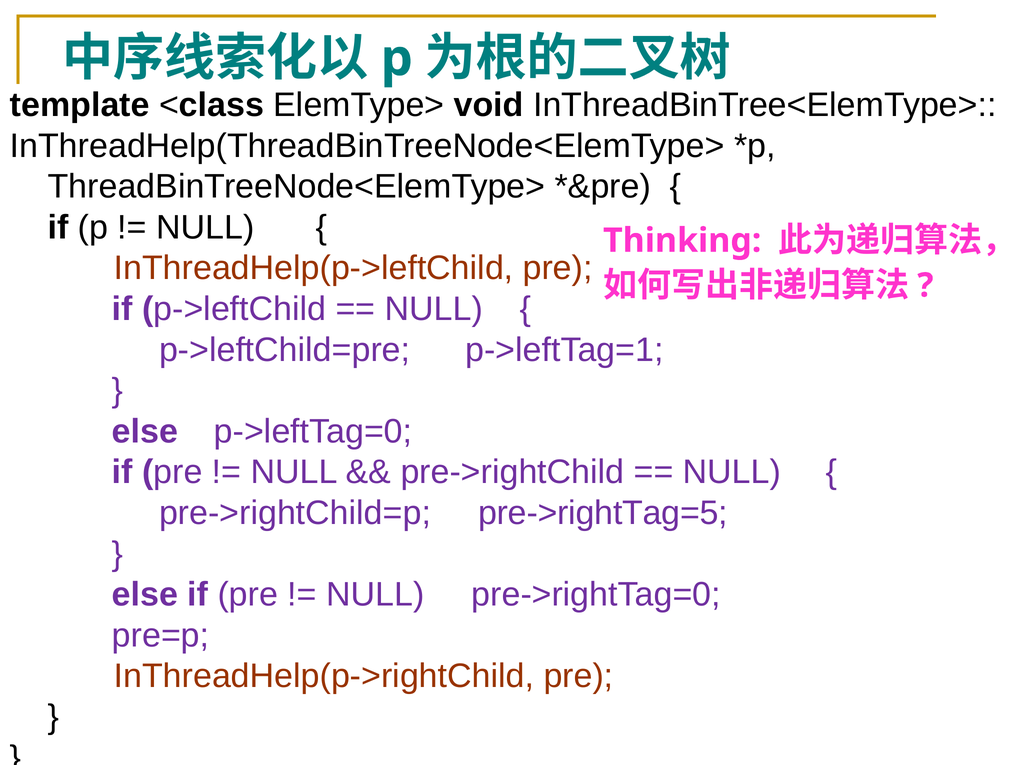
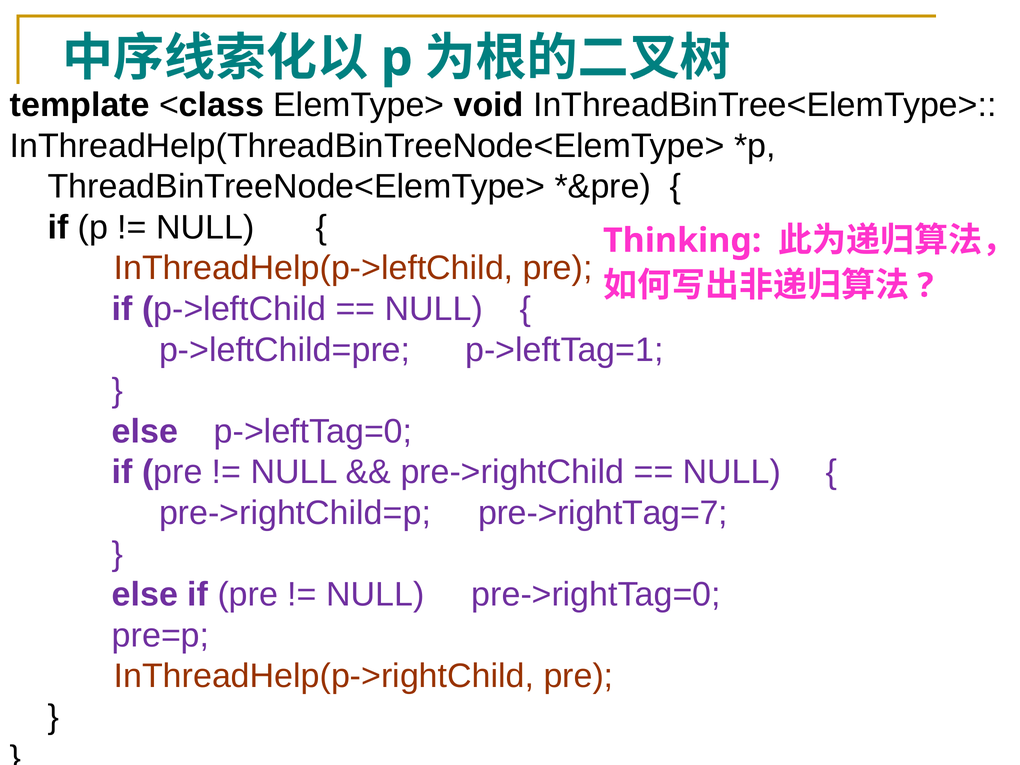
pre->rightTag=5: pre->rightTag=5 -> pre->rightTag=7 (603, 513)
